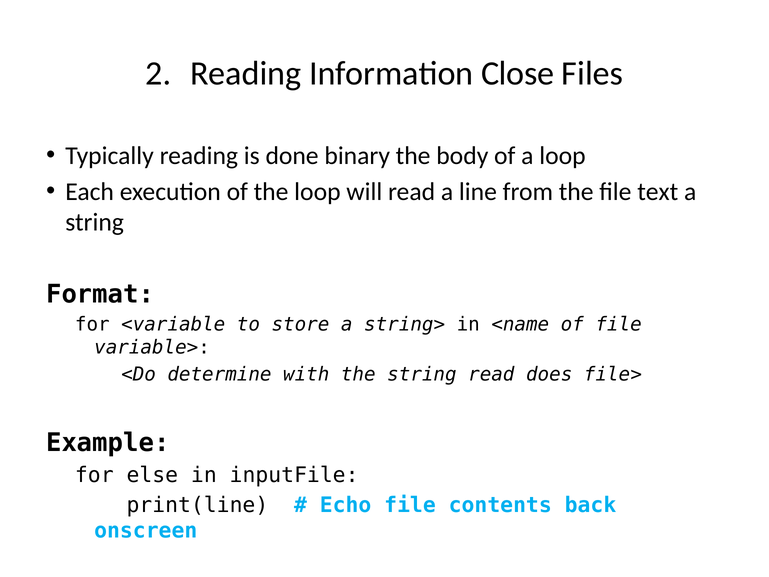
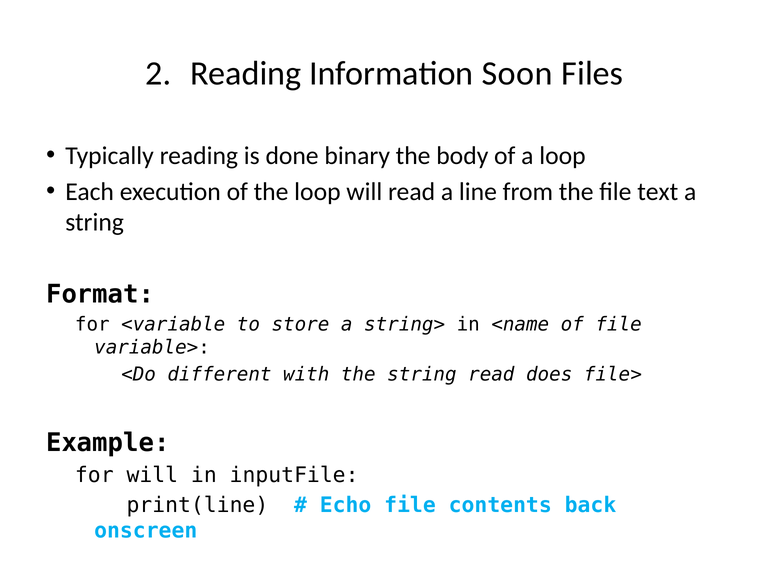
Close: Close -> Soon (517, 74)
determine: determine -> different (219, 374)
for else: else -> will (152, 475)
